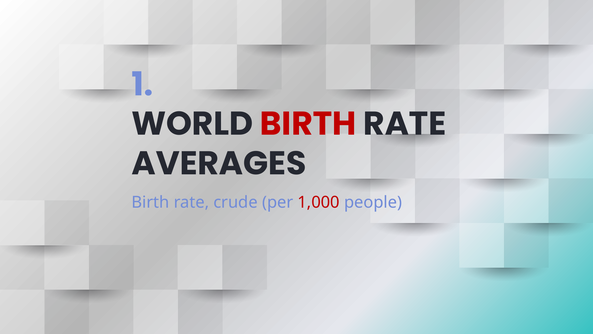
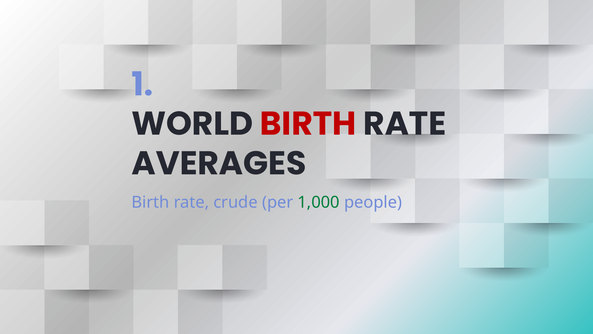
1,000 colour: red -> green (319, 202)
